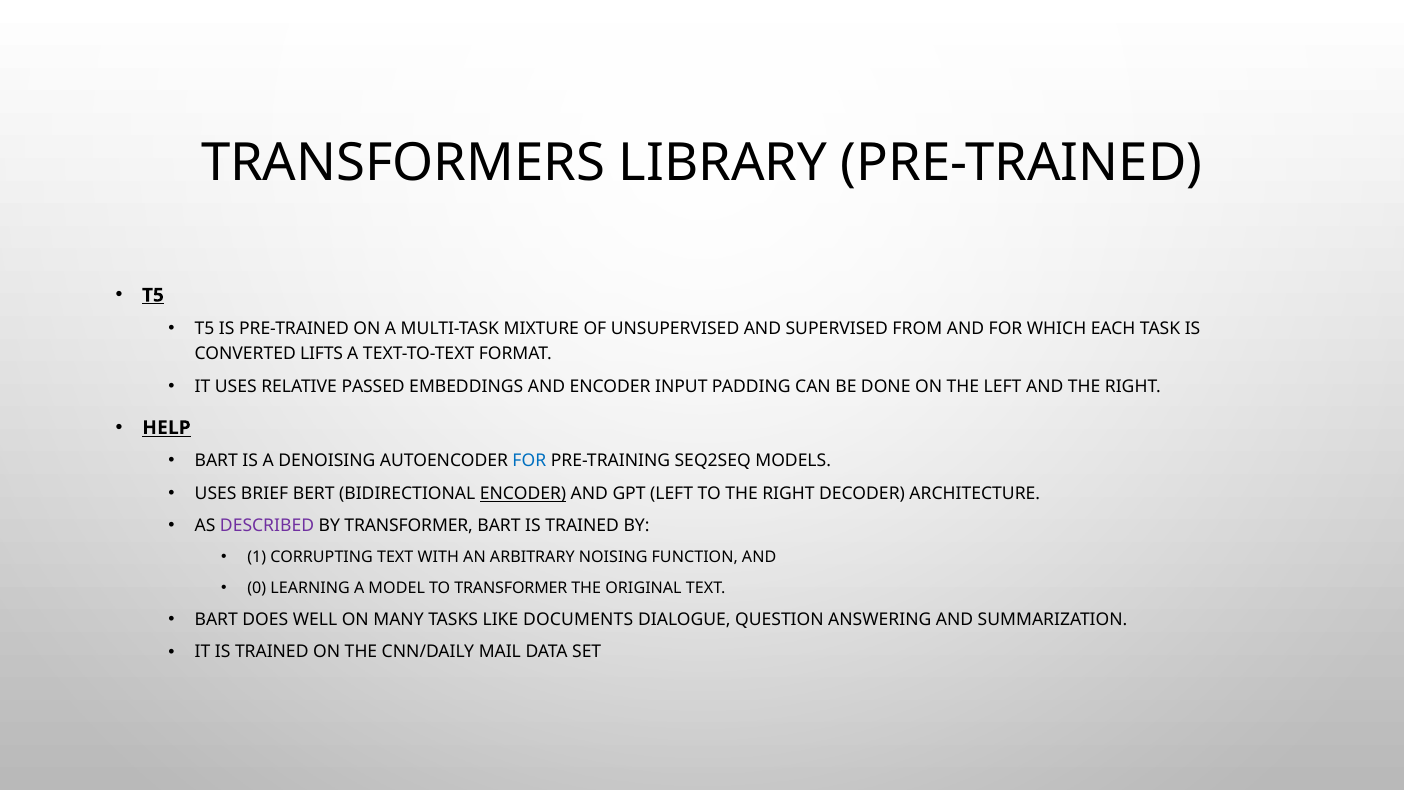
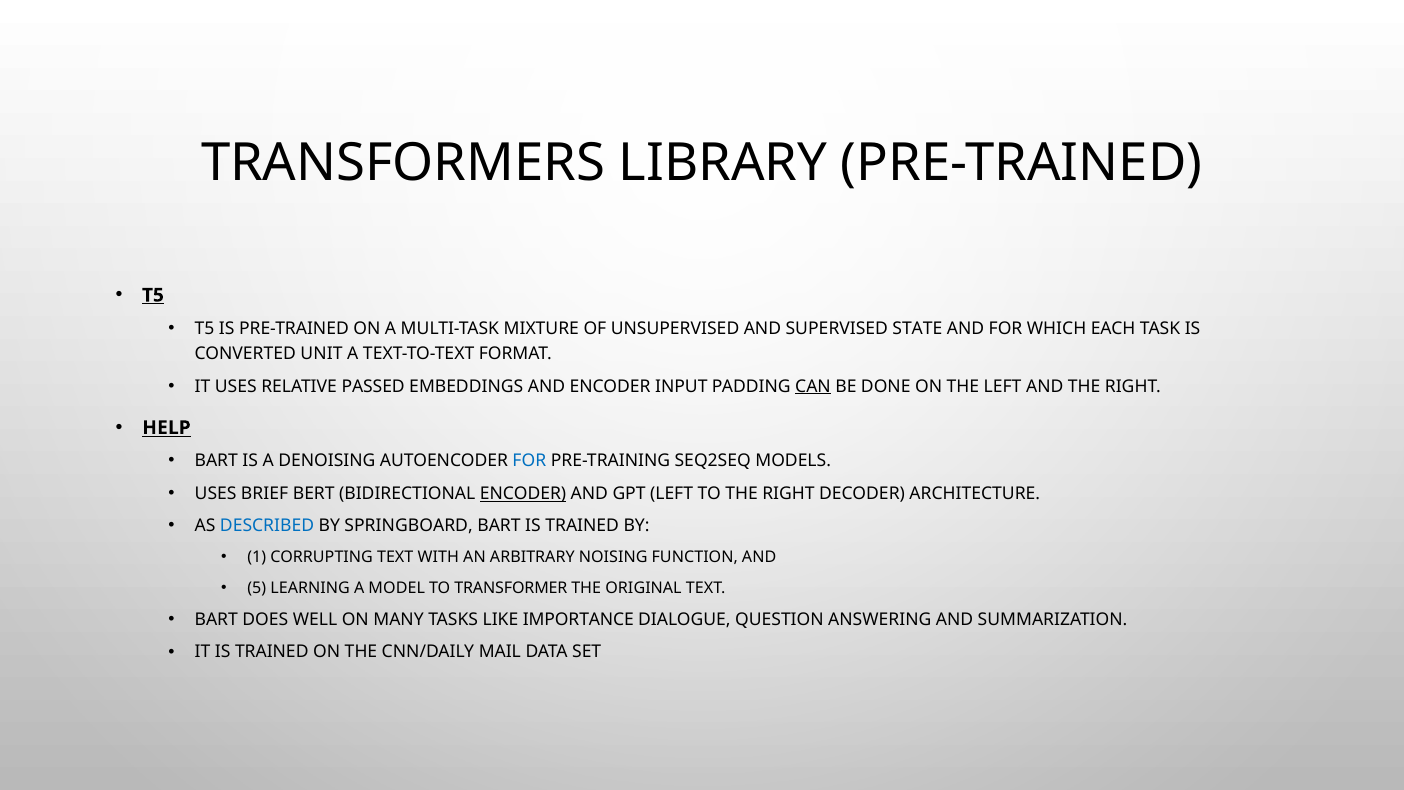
FROM: FROM -> STATE (917, 328)
LIFTS: LIFTS -> UNIT (322, 354)
CAN underline: none -> present (813, 386)
DESCRIBED colour: purple -> blue (267, 526)
BY TRANSFORMER: TRANSFORMER -> SPRINGBOARD (409, 526)
0: 0 -> 5 (257, 588)
DOCUMENTS: DOCUMENTS -> IMPORTANCE (578, 619)
